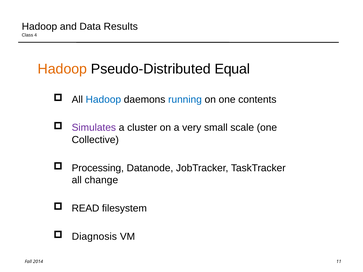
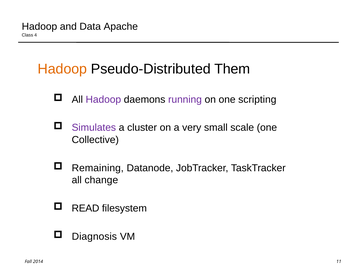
Results: Results -> Apache (121, 27)
Equal: Equal -> Them (232, 69)
Hadoop colour: blue -> purple (103, 100)
running colour: blue -> purple (185, 100)
contents: contents -> scripting (257, 100)
Processing: Processing -> Remaining (98, 168)
